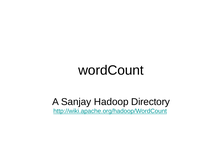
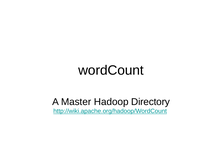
Sanjay: Sanjay -> Master (76, 102)
